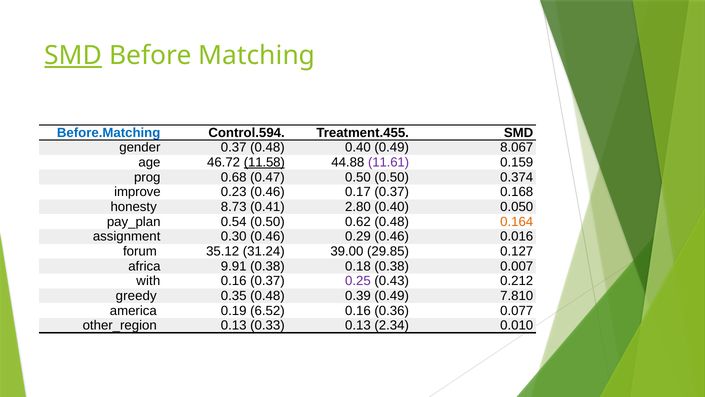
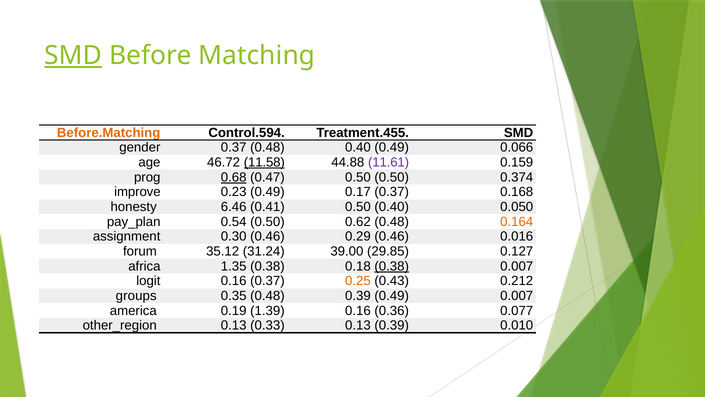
Before.Matching colour: blue -> orange (109, 133)
8.067: 8.067 -> 0.066 (517, 147)
0.68 underline: none -> present (234, 177)
0.23 0.46: 0.46 -> 0.49 (267, 192)
8.73: 8.73 -> 6.46 (234, 207)
0.41 2.80: 2.80 -> 0.50 (358, 207)
9.91: 9.91 -> 1.35 (234, 266)
0.38 underline: none -> present (392, 266)
with: with -> logit (148, 281)
0.25 colour: purple -> orange (358, 281)
greedy: greedy -> groups (136, 296)
0.49 7.810: 7.810 -> 0.007 (517, 296)
6.52: 6.52 -> 1.39 (267, 310)
0.13 2.34: 2.34 -> 0.39 (392, 325)
